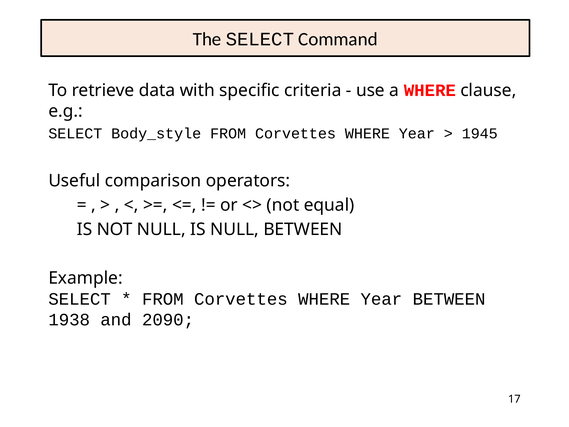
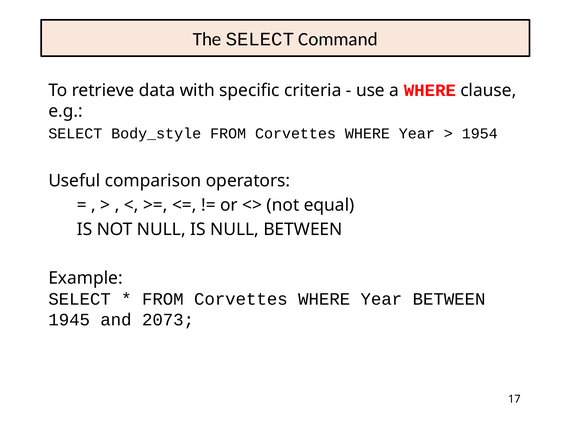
1945: 1945 -> 1954 (480, 133)
1938: 1938 -> 1945 (69, 320)
2090: 2090 -> 2073 (168, 320)
